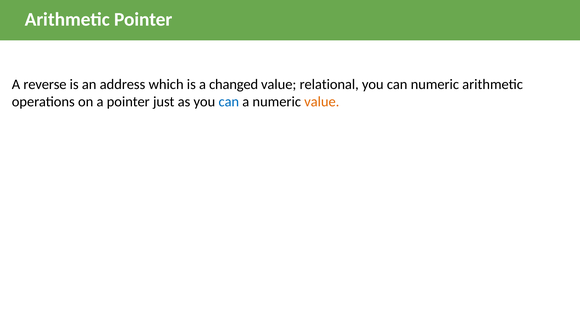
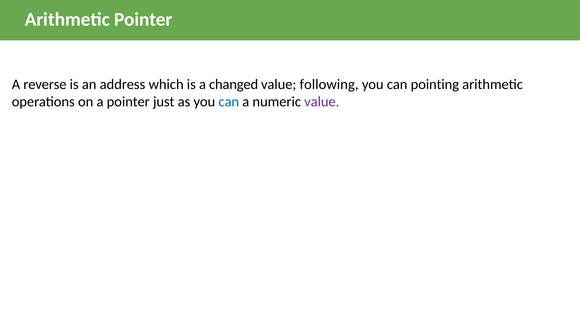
relational: relational -> following (329, 84)
can numeric: numeric -> pointing (435, 84)
value colour: orange -> purple (322, 102)
